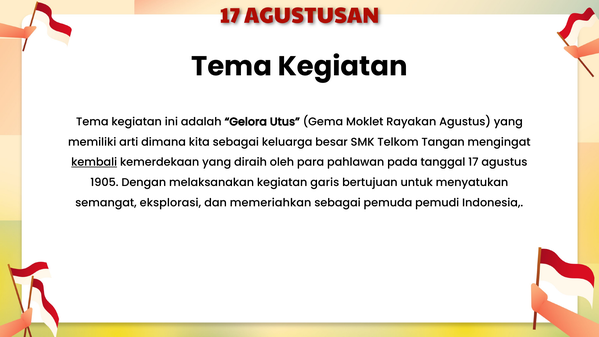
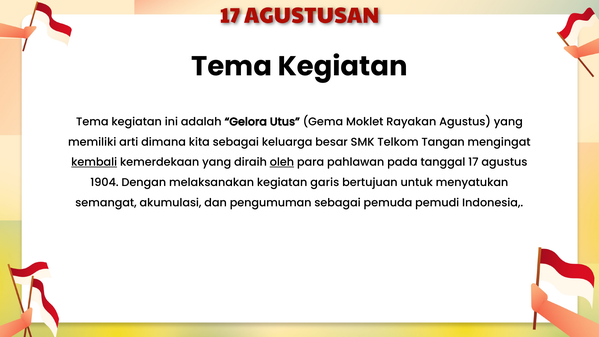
oleh underline: none -> present (282, 162)
1905: 1905 -> 1904 (104, 182)
eksplorasi: eksplorasi -> akumulasi (171, 203)
memeriahkan: memeriahkan -> pengumuman (271, 203)
